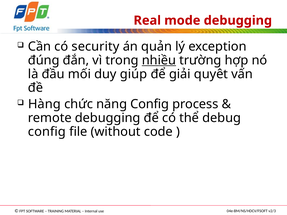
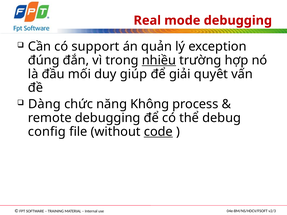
security: security -> support (95, 47)
Hàng: Hàng -> Dàng (44, 104)
năng Config: Config -> Không (150, 104)
code underline: none -> present (158, 132)
